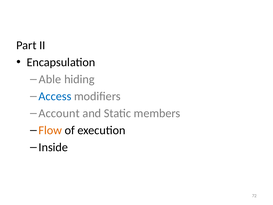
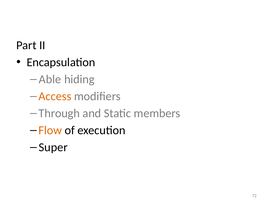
Access colour: blue -> orange (55, 96)
Account: Account -> Through (59, 113)
Inside: Inside -> Super (53, 147)
